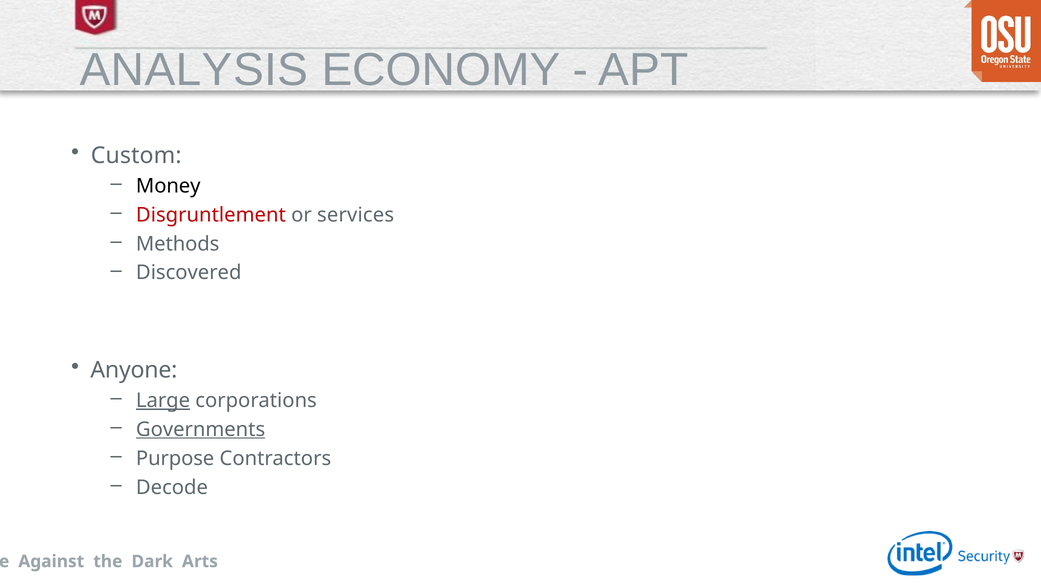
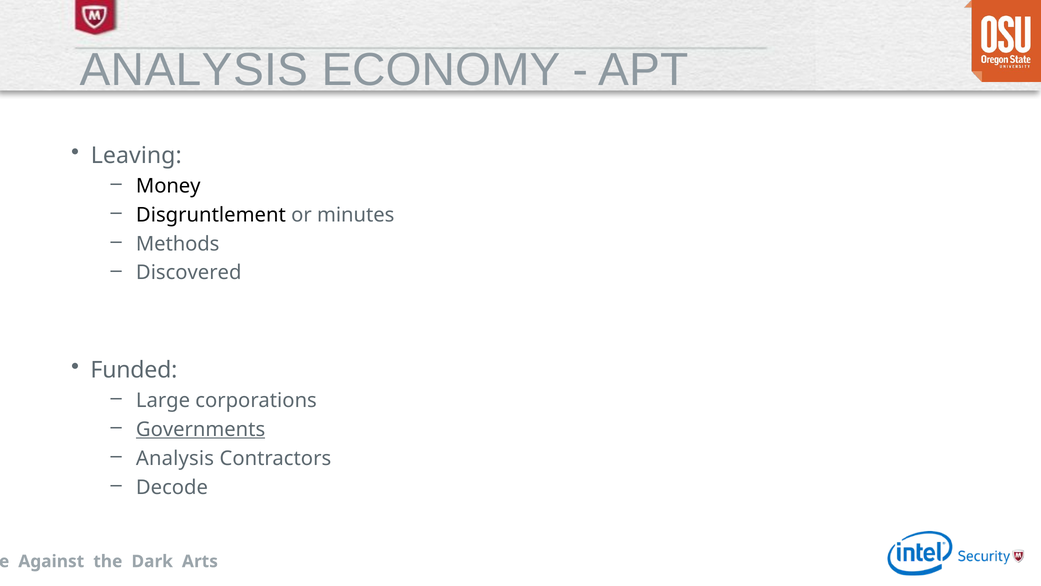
Custom: Custom -> Leaving (136, 155)
Disgruntlement colour: red -> black (211, 215)
services: services -> minutes (356, 215)
Anyone: Anyone -> Funded (134, 370)
Large underline: present -> none (163, 400)
Purpose: Purpose -> Analysis (175, 458)
